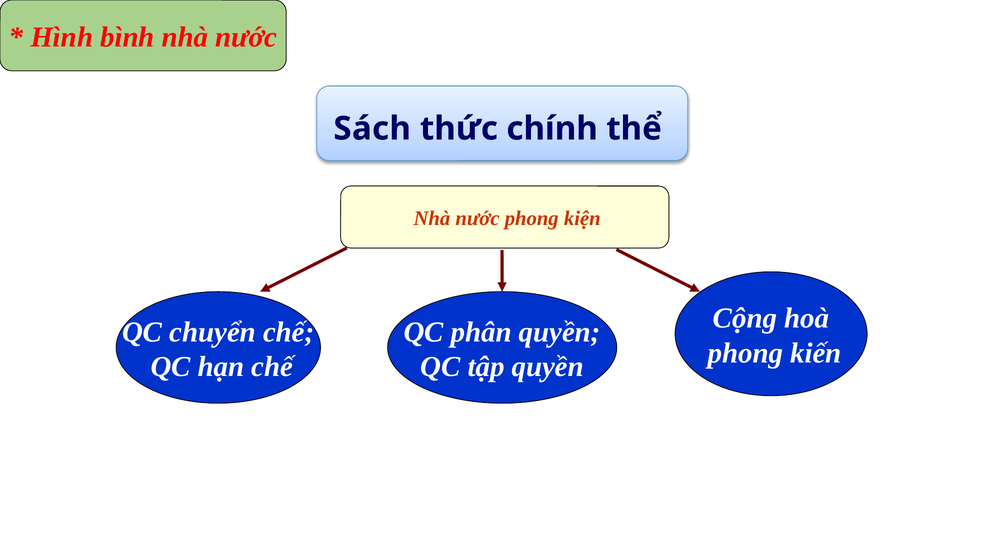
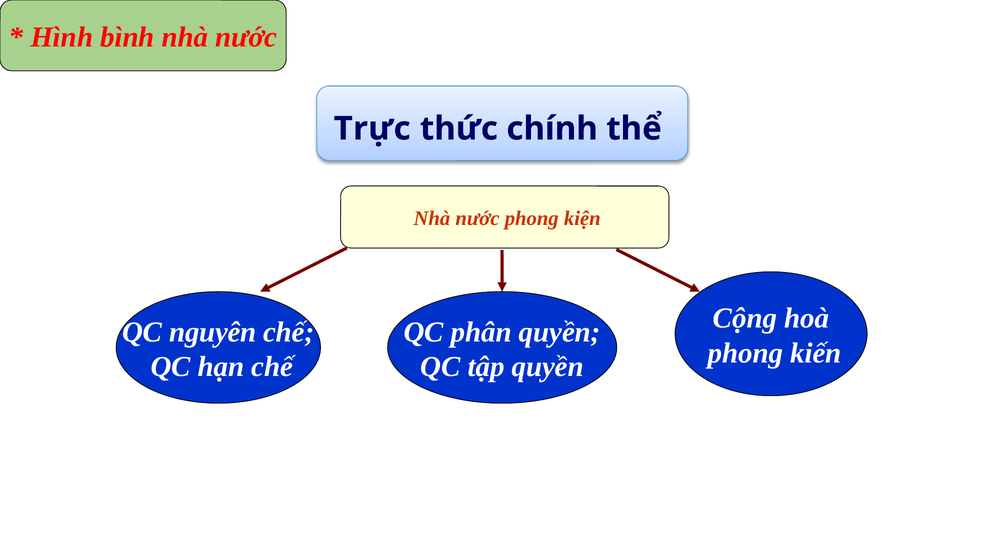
Sách: Sách -> Trực (372, 129)
chuyển: chuyển -> nguyên (213, 332)
